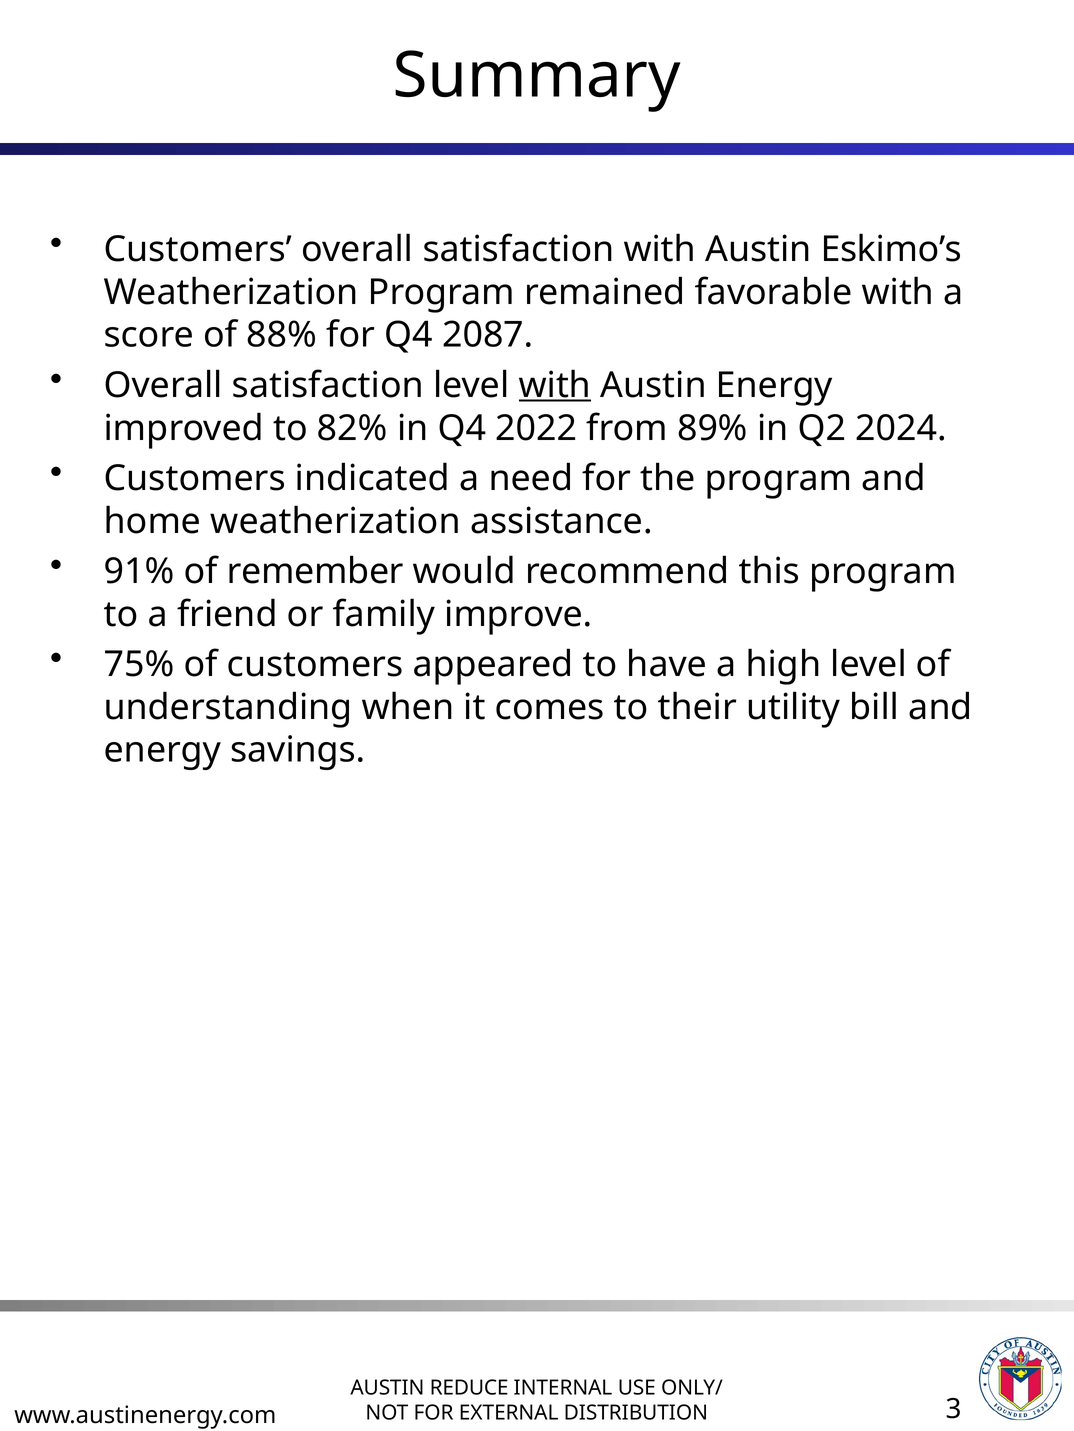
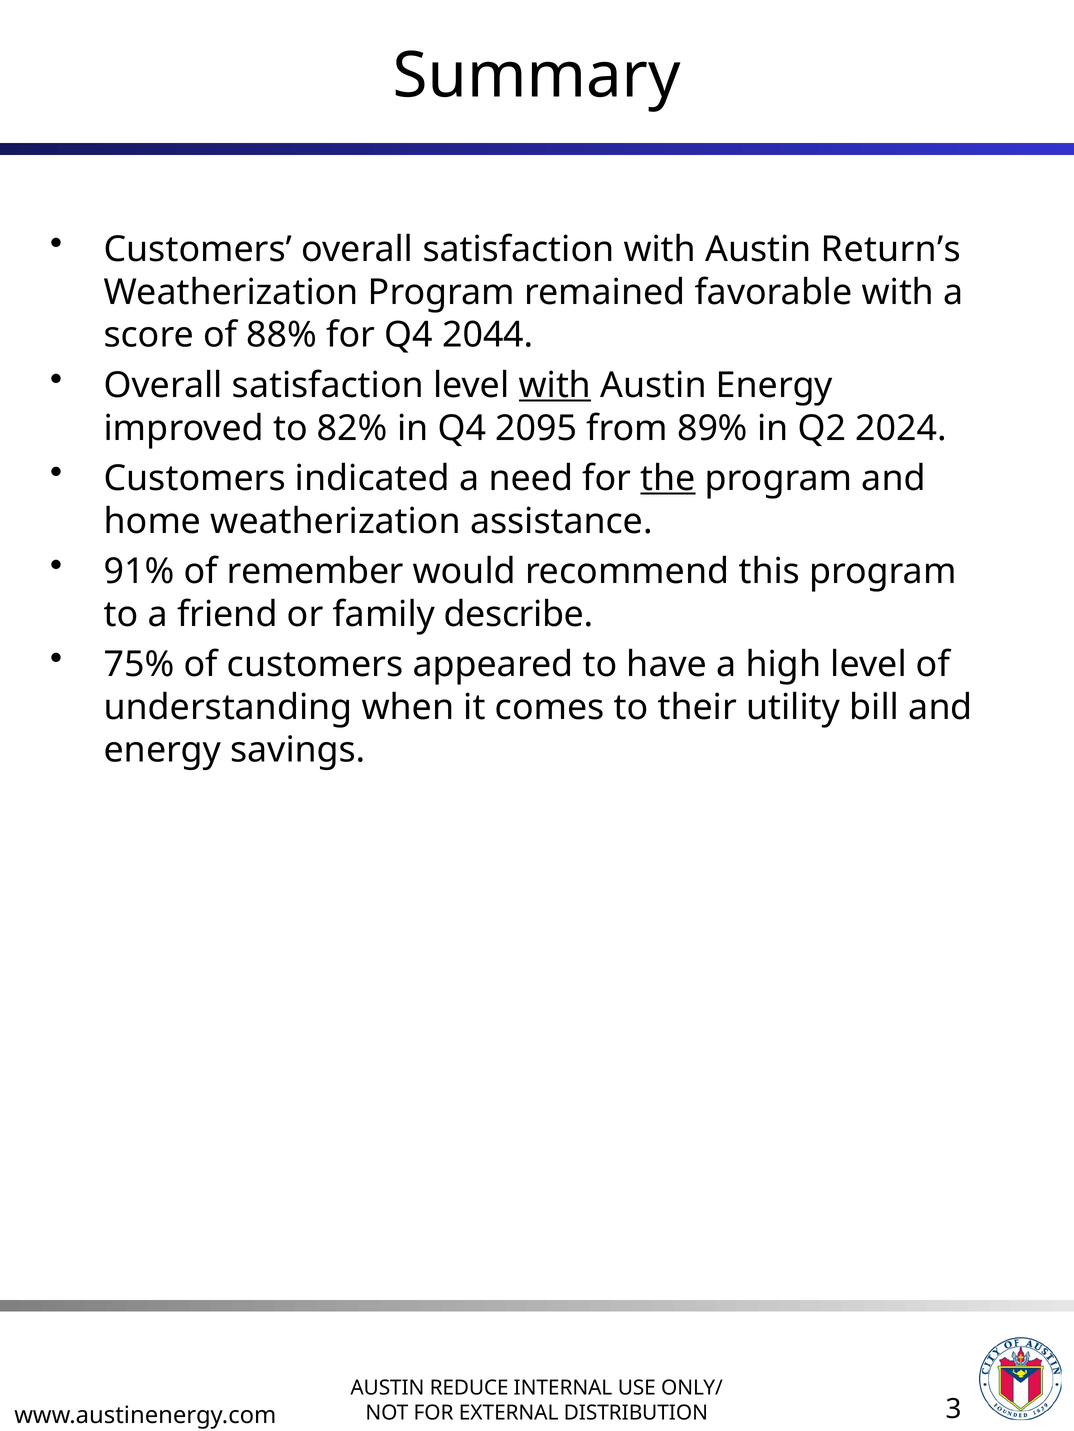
Eskimo’s: Eskimo’s -> Return’s (891, 249)
2087: 2087 -> 2044 (488, 335)
2022: 2022 -> 2095 (536, 428)
the underline: none -> present (668, 479)
improve: improve -> describe (519, 615)
